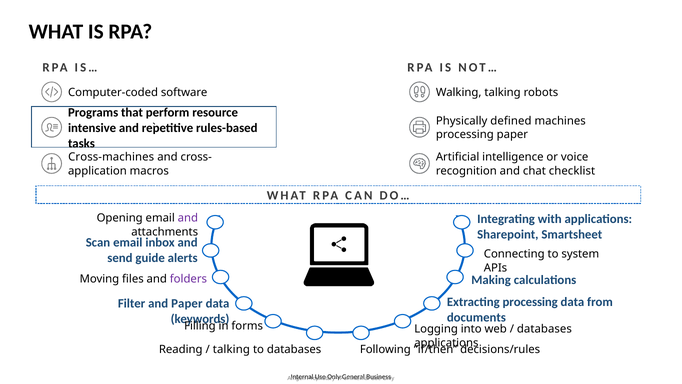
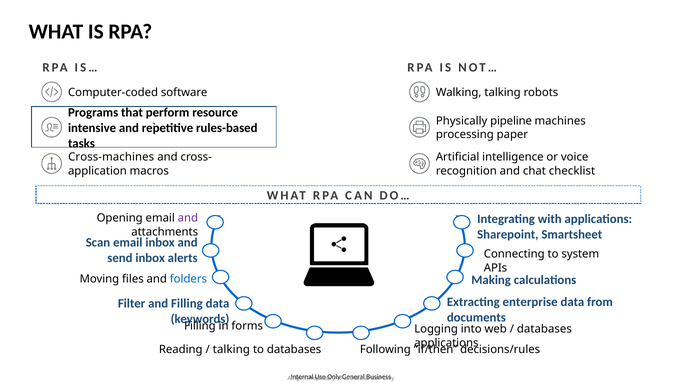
defined: defined -> pipeline (511, 121)
send guide: guide -> inbox (150, 258)
folders colour: purple -> blue (188, 279)
Extracting processing: processing -> enterprise (530, 302)
and Paper: Paper -> Filling (187, 303)
